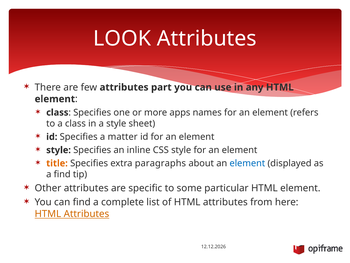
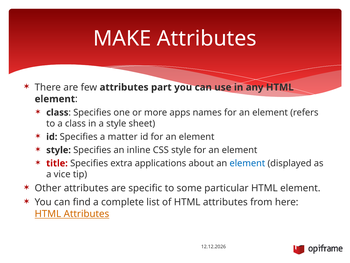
LOOK: LOOK -> MAKE (122, 38)
title colour: orange -> red (57, 163)
paragraphs: paragraphs -> applications (160, 163)
a find: find -> vice (62, 174)
